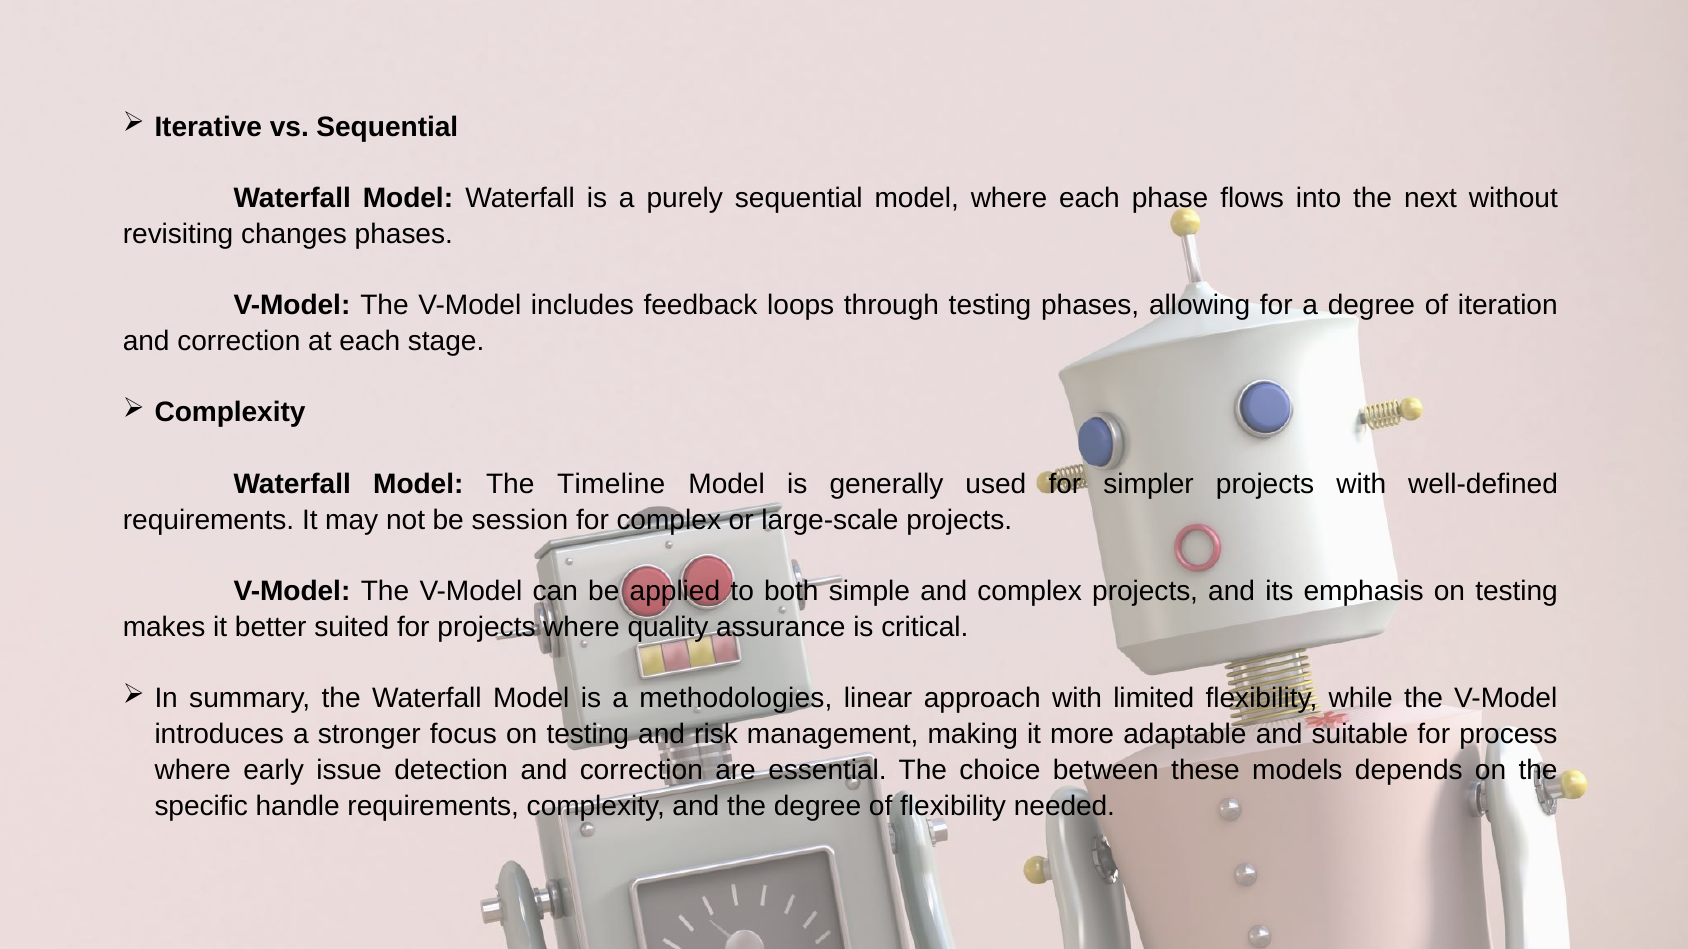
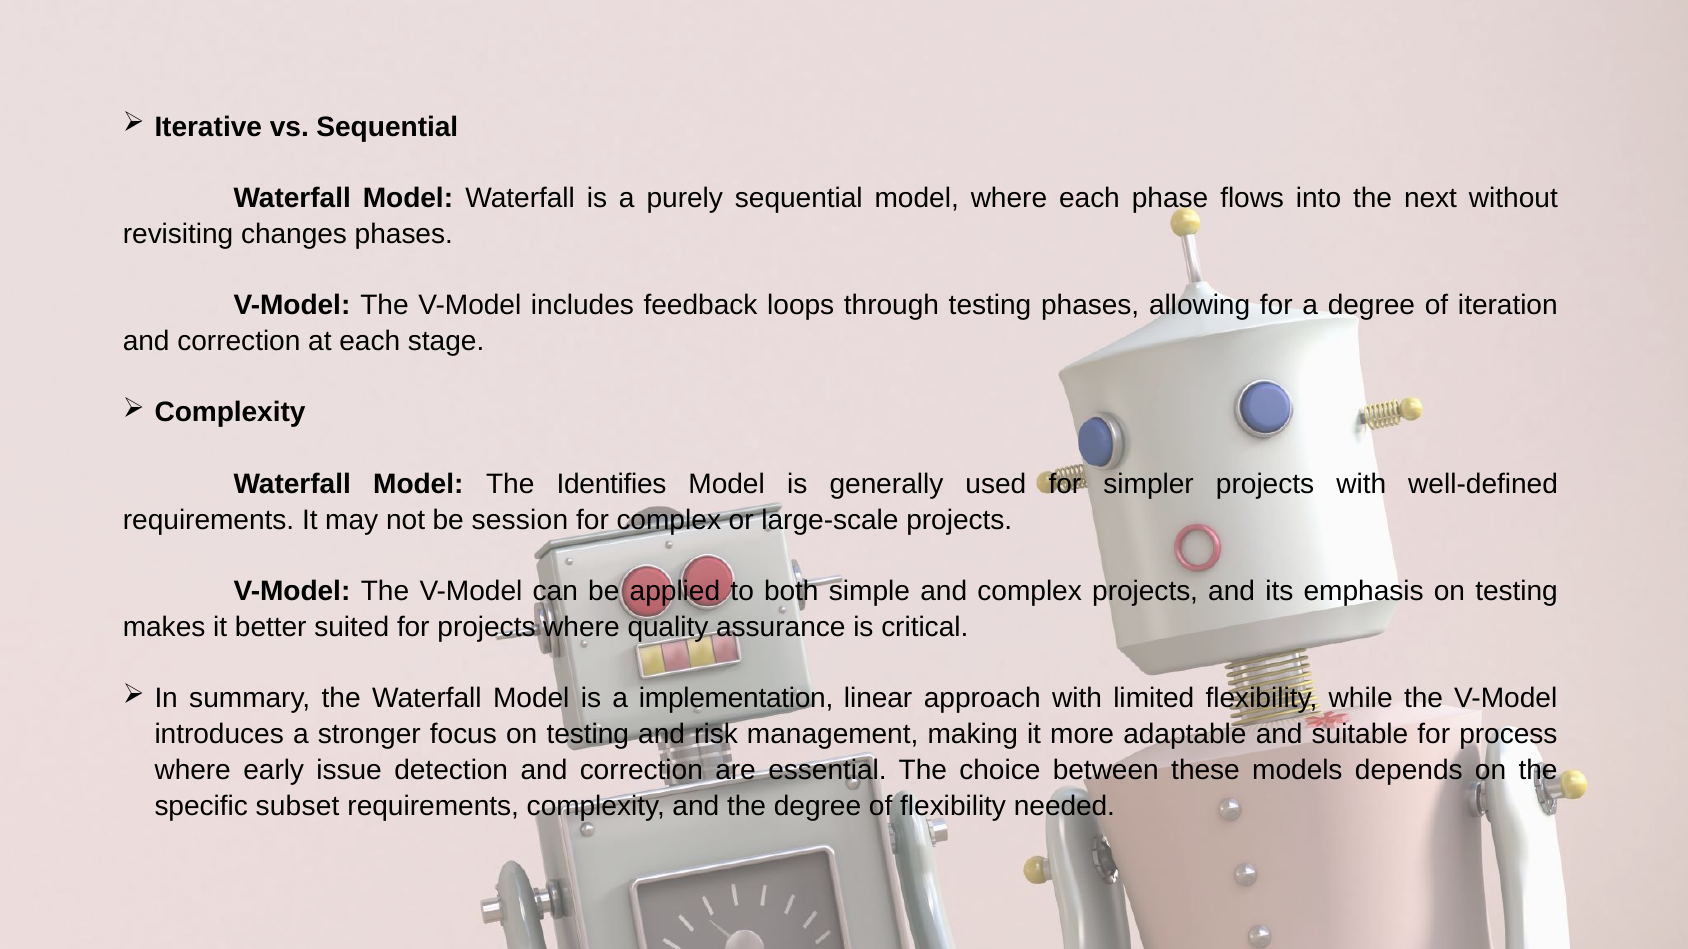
Timeline: Timeline -> Identifies (612, 484)
methodologies: methodologies -> implementation (736, 699)
handle: handle -> subset (298, 807)
